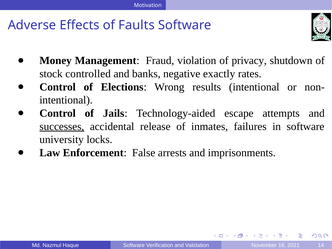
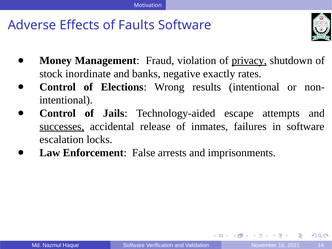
privacy underline: none -> present (249, 61)
controlled: controlled -> inordinate (88, 74)
university: university -> escalation (62, 140)
